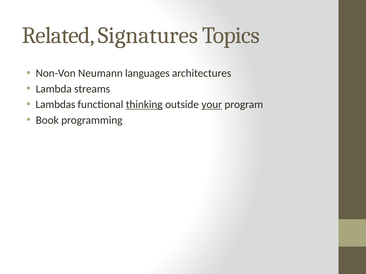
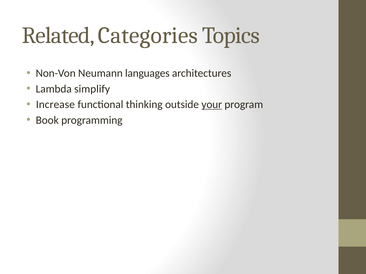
Signatures: Signatures -> Categories (148, 35)
streams: streams -> simplify (92, 89)
Lambdas: Lambdas -> Increase (55, 105)
thinking underline: present -> none (144, 105)
